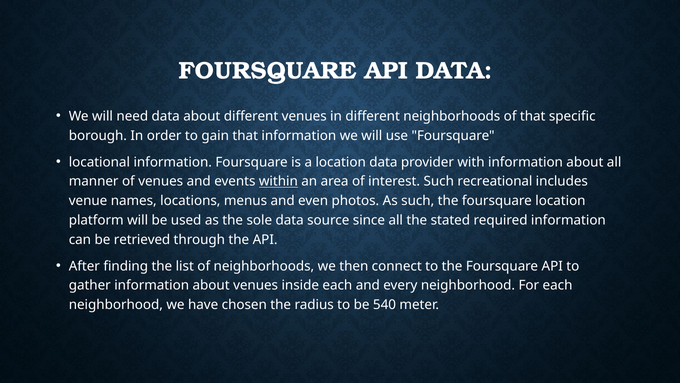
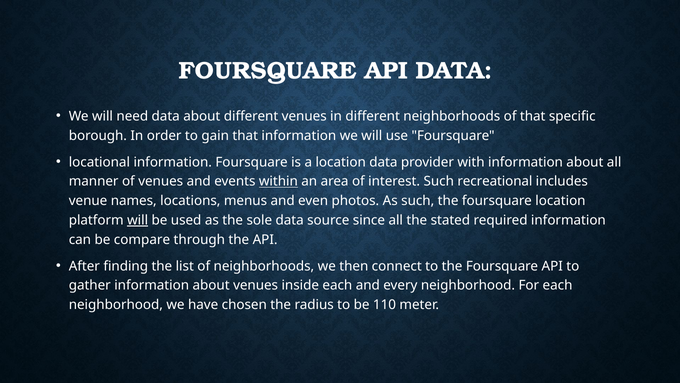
will underline: none -> present (138, 220)
retrieved: retrieved -> compare (142, 239)
540: 540 -> 110 (385, 304)
